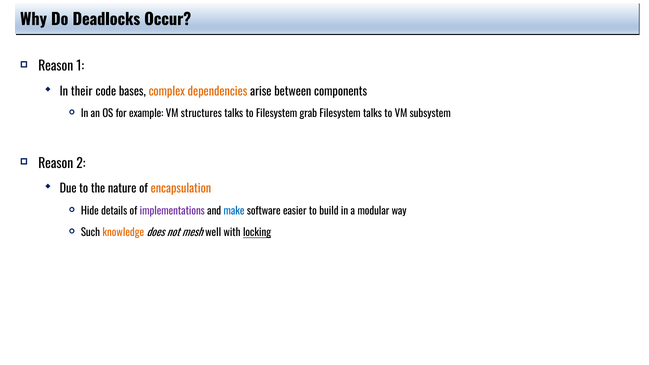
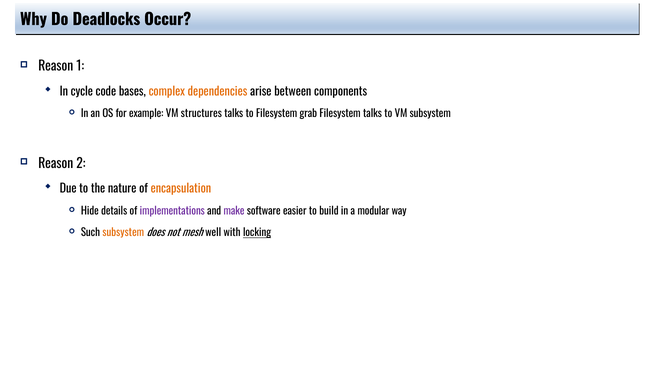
their: their -> cycle (82, 92)
make colour: blue -> purple (234, 211)
Such knowledge: knowledge -> subsystem (123, 233)
